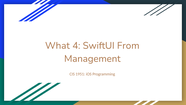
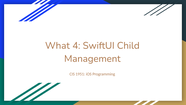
From: From -> Child (128, 45)
